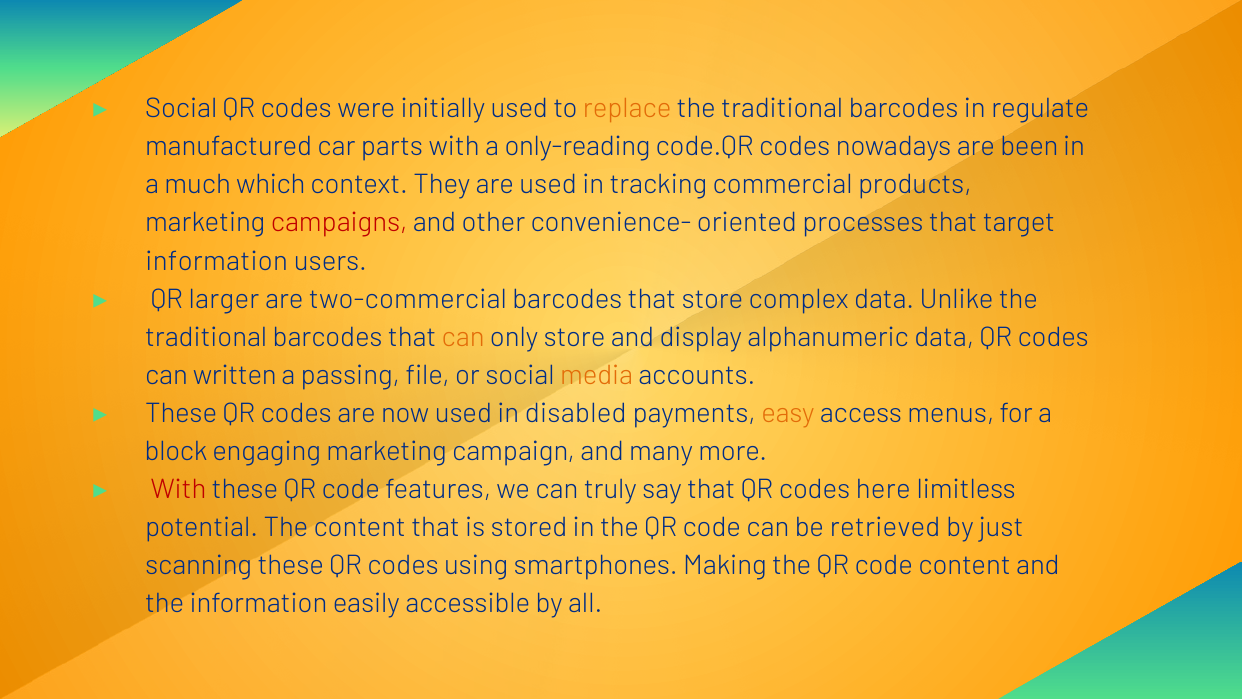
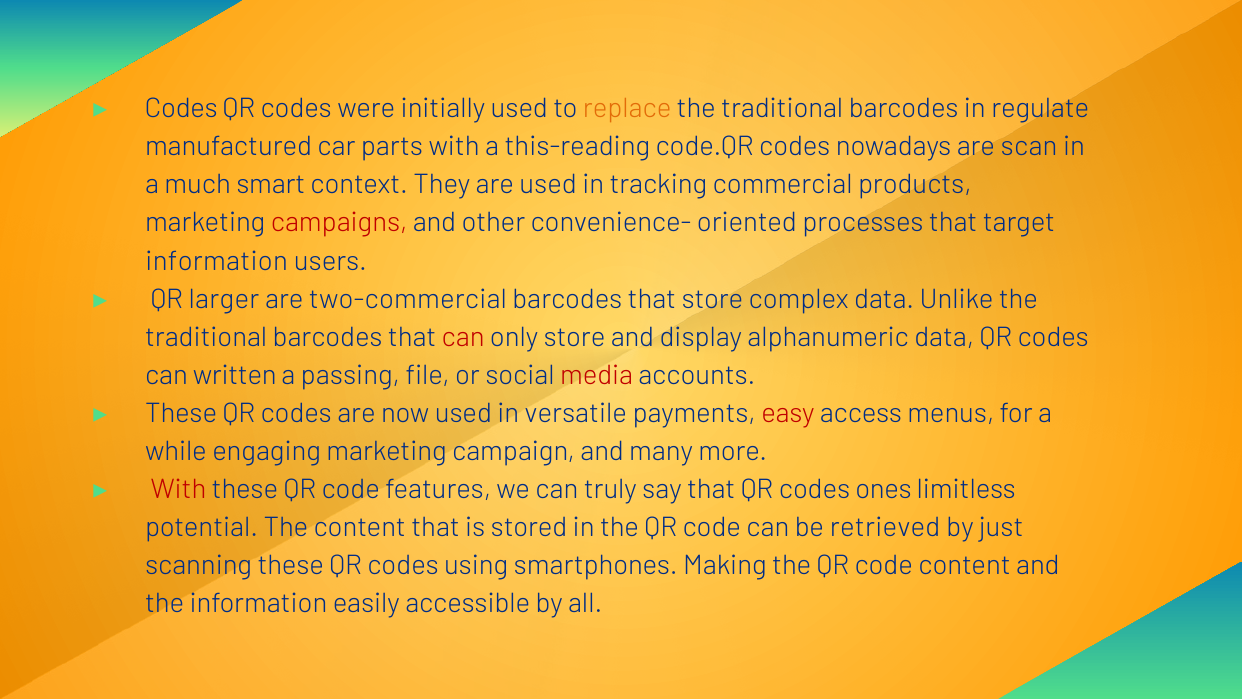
Social: Social -> Codes (181, 109)
only-reading: only-reading -> this-reading (577, 147)
been: been -> scan (1029, 147)
which: which -> smart (271, 185)
can colour: orange -> red (463, 337)
media colour: orange -> red (597, 375)
disabled: disabled -> versatile (576, 413)
easy colour: orange -> red (788, 413)
block: block -> while (176, 451)
here: here -> ones (884, 489)
